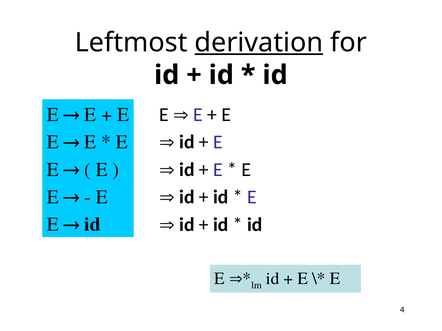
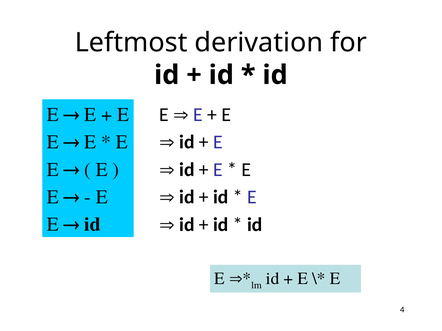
derivation underline: present -> none (259, 43)
